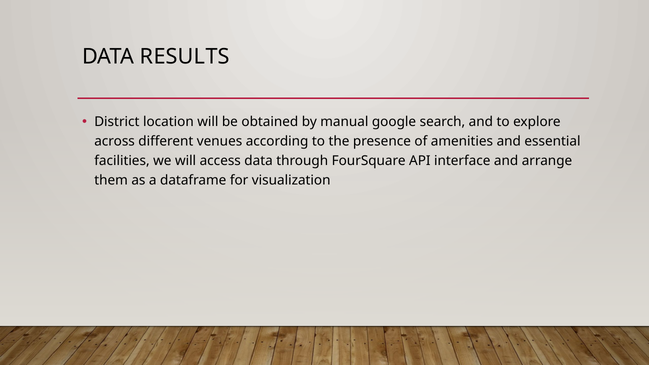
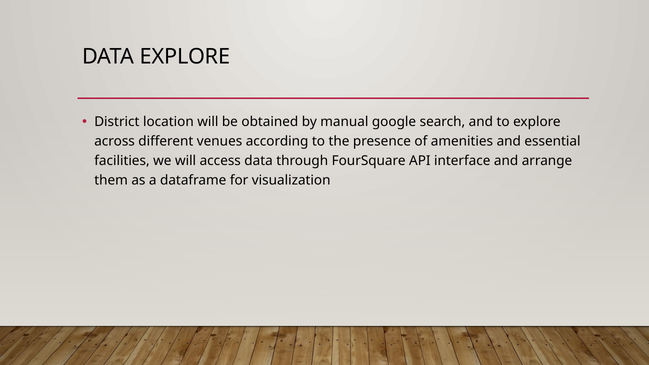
DATA RESULTS: RESULTS -> EXPLORE (185, 57)
